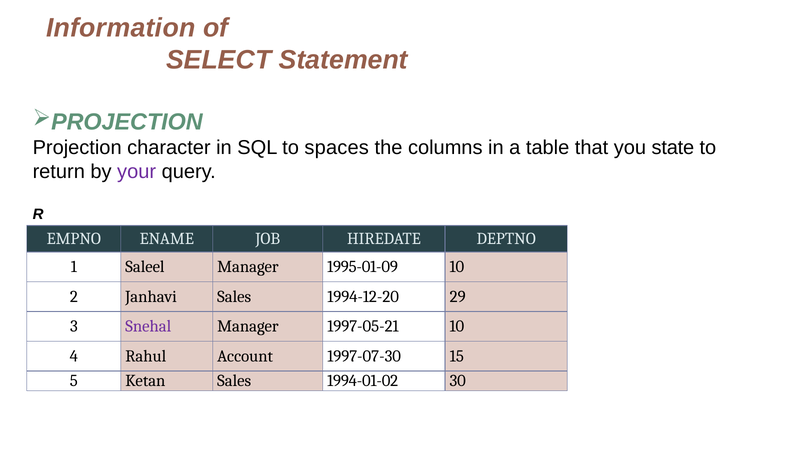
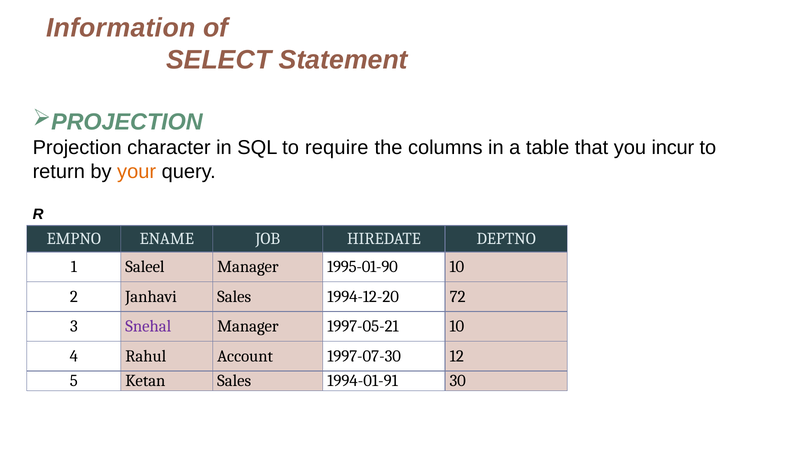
spaces: spaces -> require (337, 148)
state: state -> incur (673, 148)
your colour: purple -> orange (137, 172)
1995-01-09: 1995-01-09 -> 1995-01-90 (363, 266)
29: 29 -> 72 (458, 296)
15: 15 -> 12 (457, 356)
1994-01-02: 1994-01-02 -> 1994-01-91 (363, 380)
